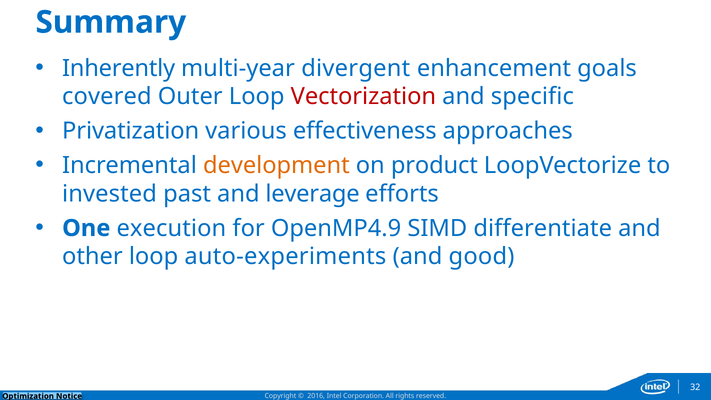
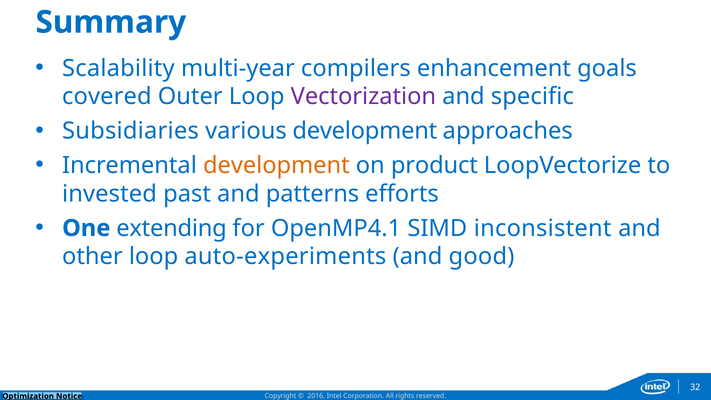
Inherently: Inherently -> Scalability (118, 68)
divergent: divergent -> compilers (356, 68)
Vectorization colour: red -> purple (363, 97)
Privatization: Privatization -> Subsidiaries (130, 131)
various effectiveness: effectiveness -> development (365, 131)
leverage: leverage -> patterns (312, 194)
execution: execution -> extending (172, 228)
OpenMP4.9: OpenMP4.9 -> OpenMP4.1 (336, 228)
differentiate: differentiate -> inconsistent (543, 228)
